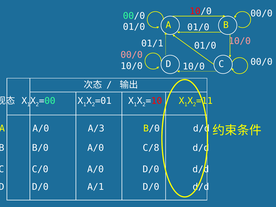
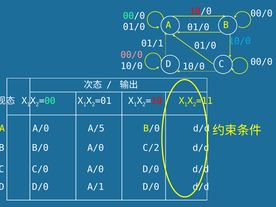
10/0 colour: pink -> light blue (240, 41)
A/3: A/3 -> A/5 (96, 129)
C/8: C/8 -> C/2 (151, 148)
